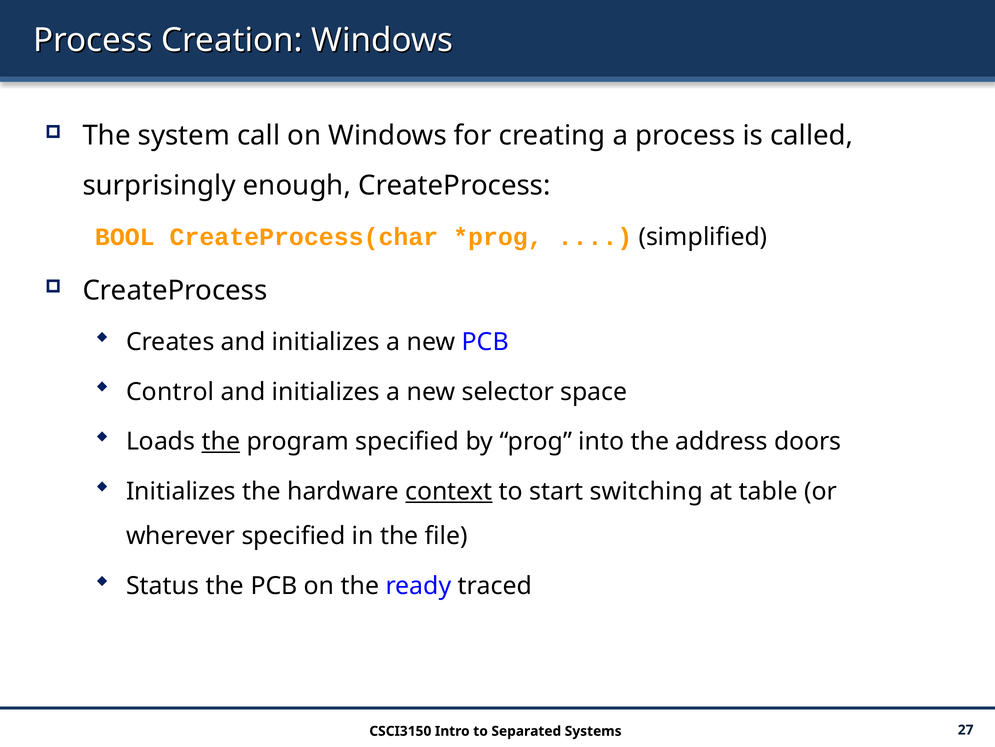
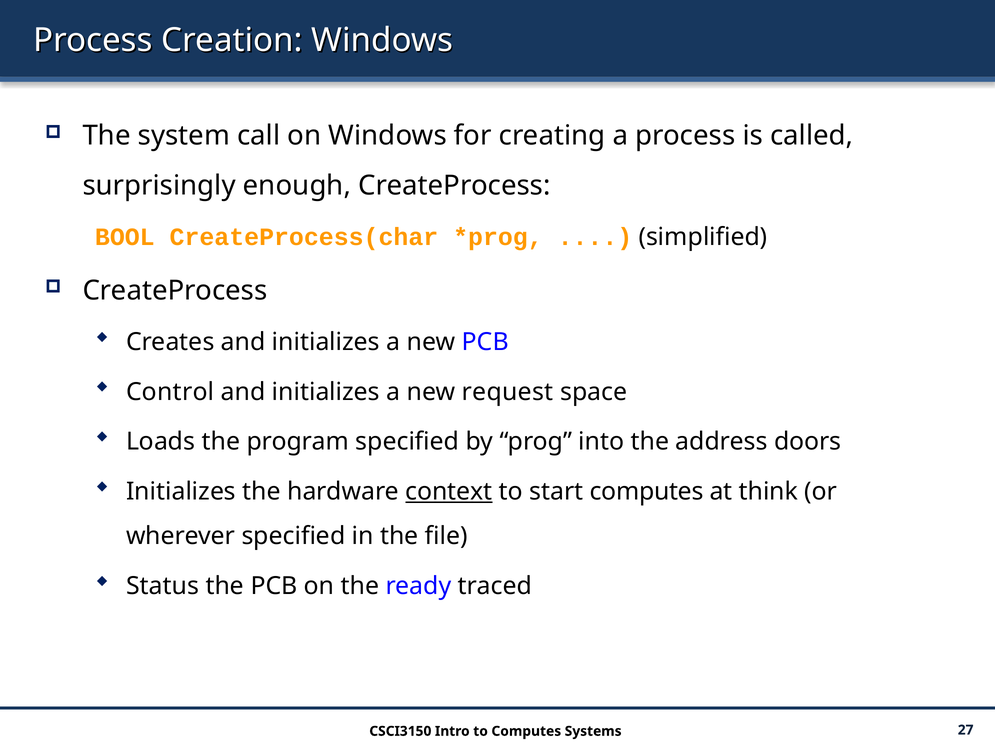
selector: selector -> request (508, 391)
the underline: present -> none (221, 441)
start switching: switching -> computes (647, 491)
table: table -> think (768, 491)
to Separated: Separated -> Computes (526, 730)
